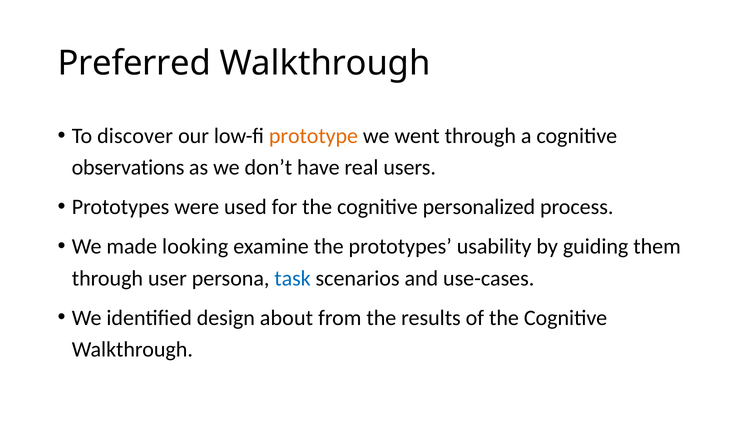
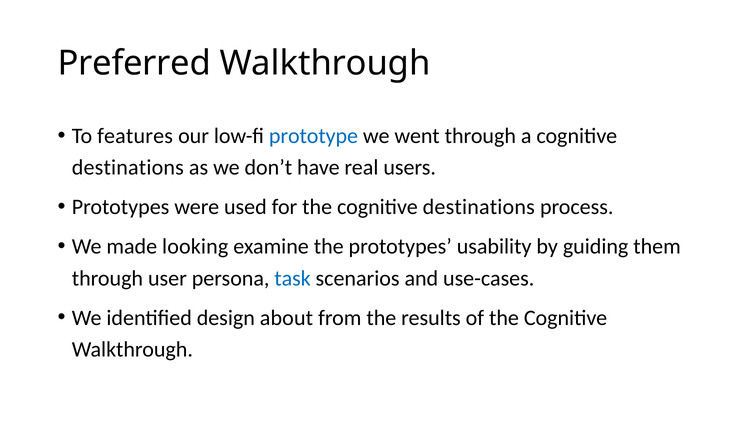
discover: discover -> features (135, 136)
prototype colour: orange -> blue (313, 136)
observations: observations -> destinations (128, 168)
the cognitive personalized: personalized -> destinations (479, 207)
